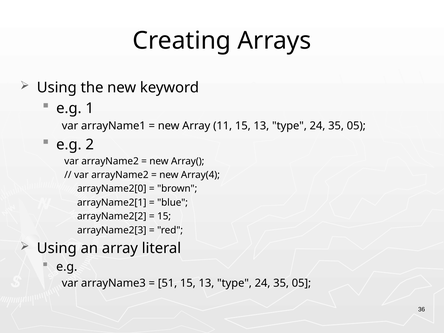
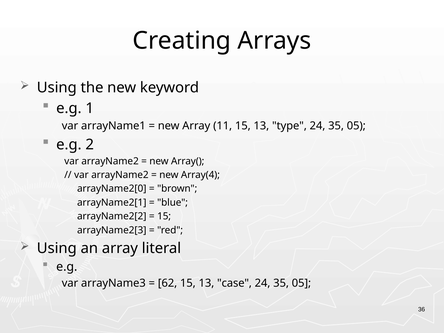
51: 51 -> 62 (168, 283)
type: type -> case (235, 283)
